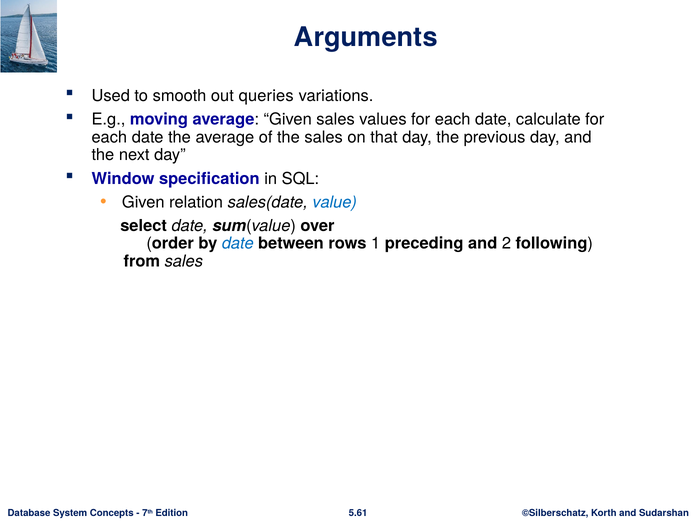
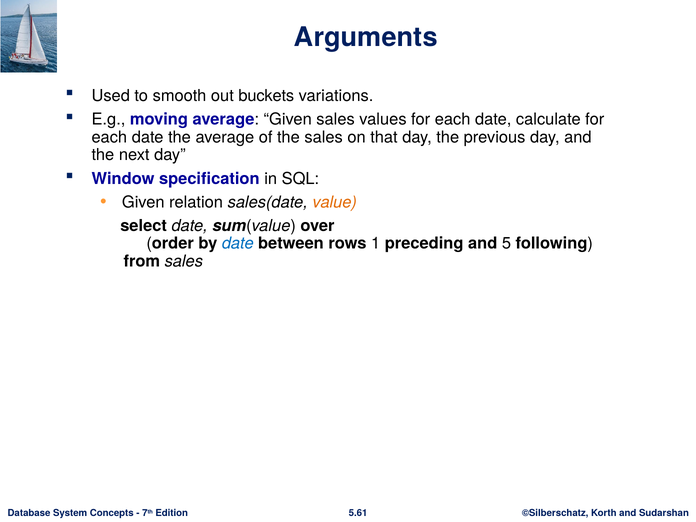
queries: queries -> buckets (266, 96)
value colour: blue -> orange (335, 202)
2: 2 -> 5 (507, 243)
